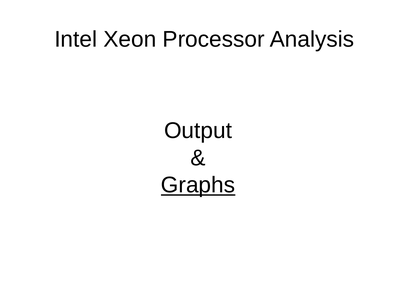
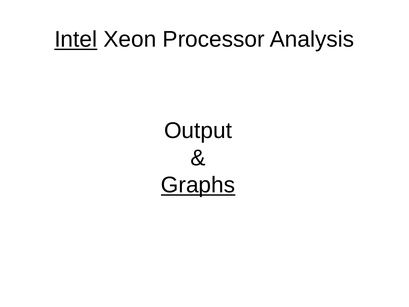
Intel underline: none -> present (76, 39)
